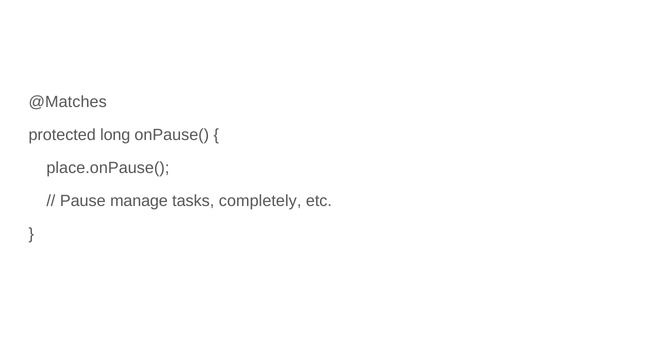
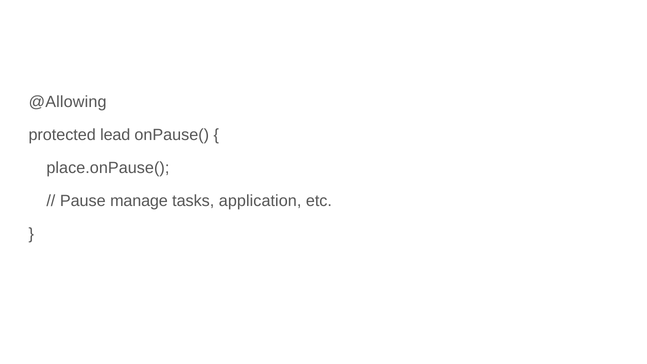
@Matches: @Matches -> @Allowing (68, 102)
long: long -> lead (115, 135)
completely: completely -> application (260, 201)
